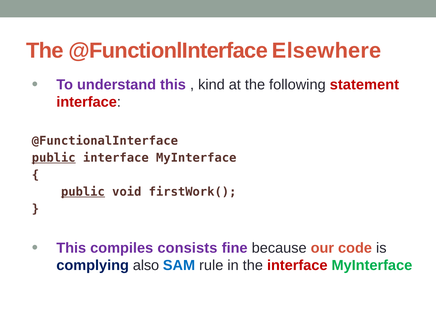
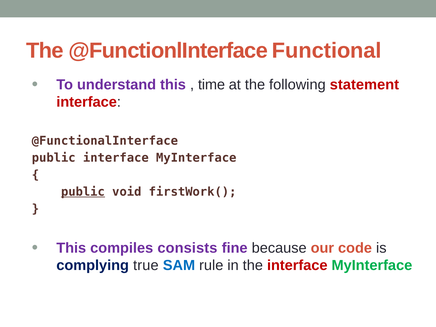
Elsewhere: Elsewhere -> Functional (327, 51)
kind: kind -> time (212, 85)
public underline: present -> none (54, 158)
also: also -> true (146, 266)
